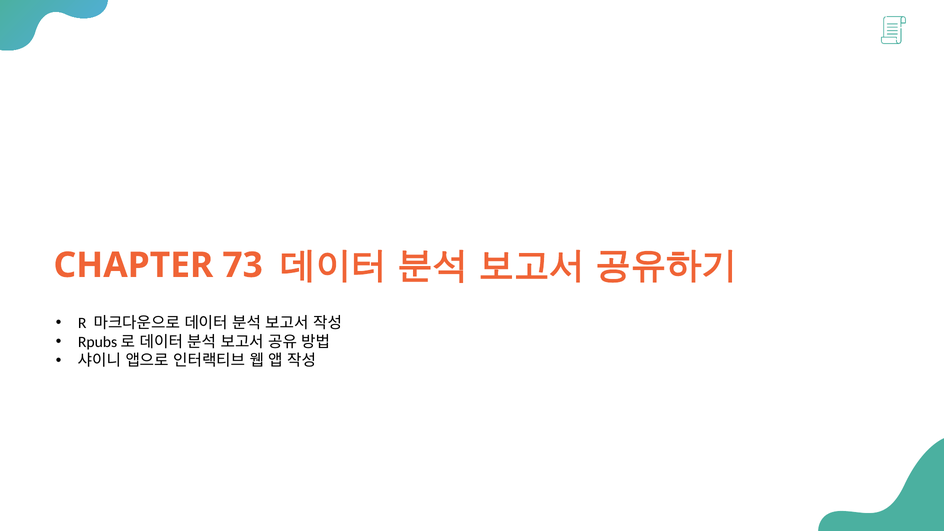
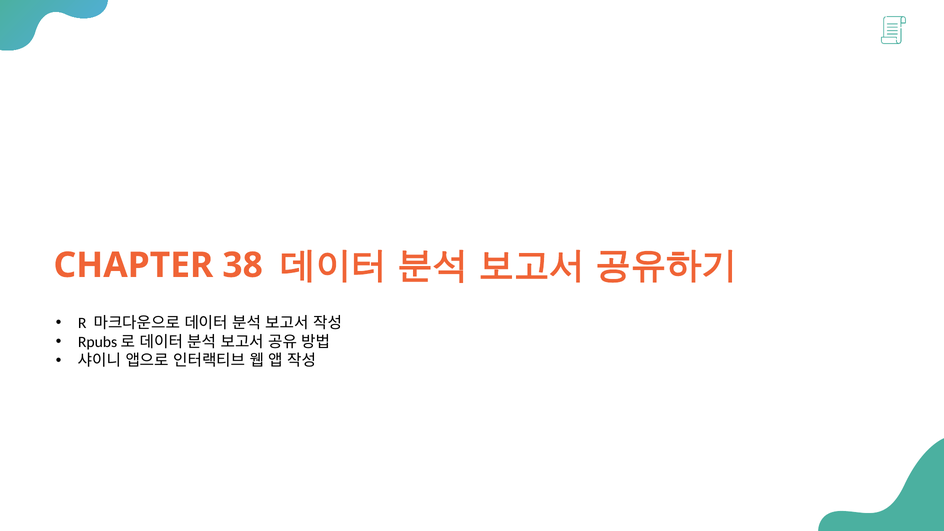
73: 73 -> 38 (243, 265)
